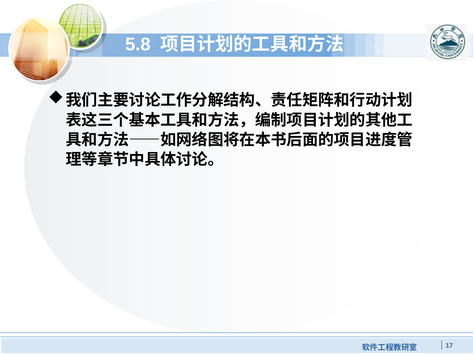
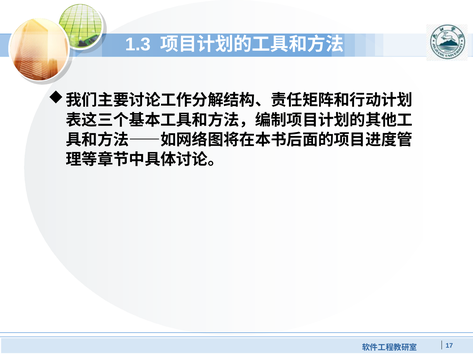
5.8: 5.8 -> 1.3 (138, 44)
